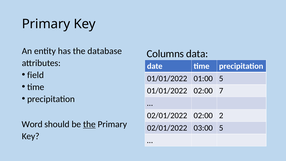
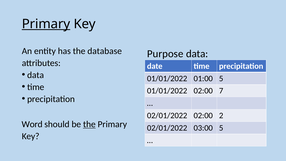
Primary underline: none -> present (46, 24)
Columns: Columns -> Purpose (165, 54)
field: field -> data (36, 75)
